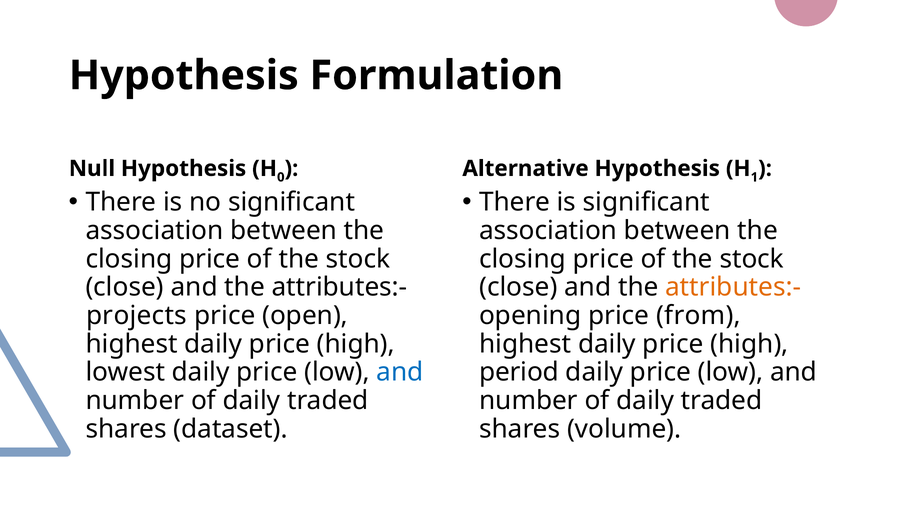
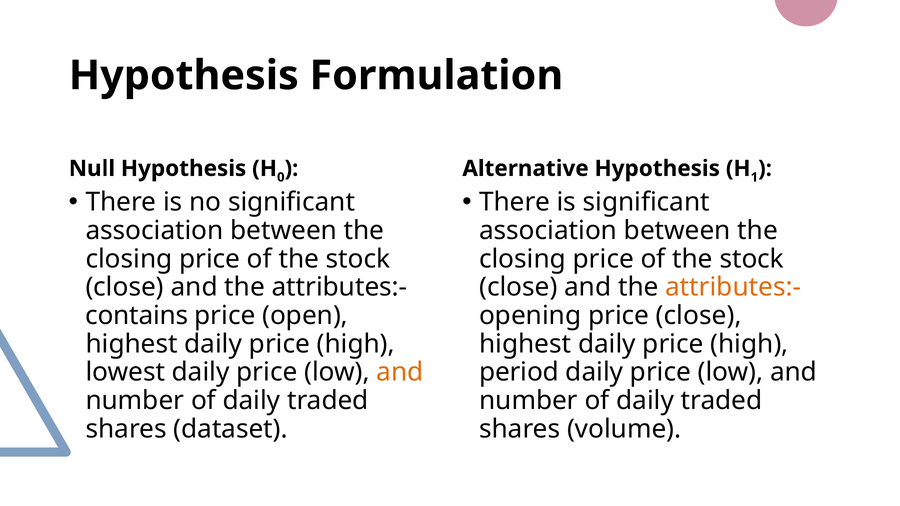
projects: projects -> contains (137, 316)
price from: from -> close (699, 316)
and colour: blue -> orange (400, 372)
